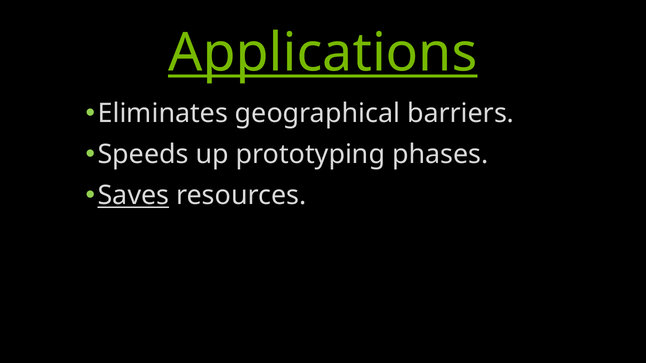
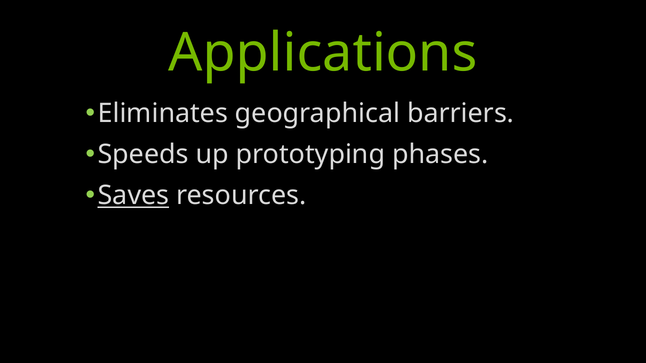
Applications underline: present -> none (323, 53)
